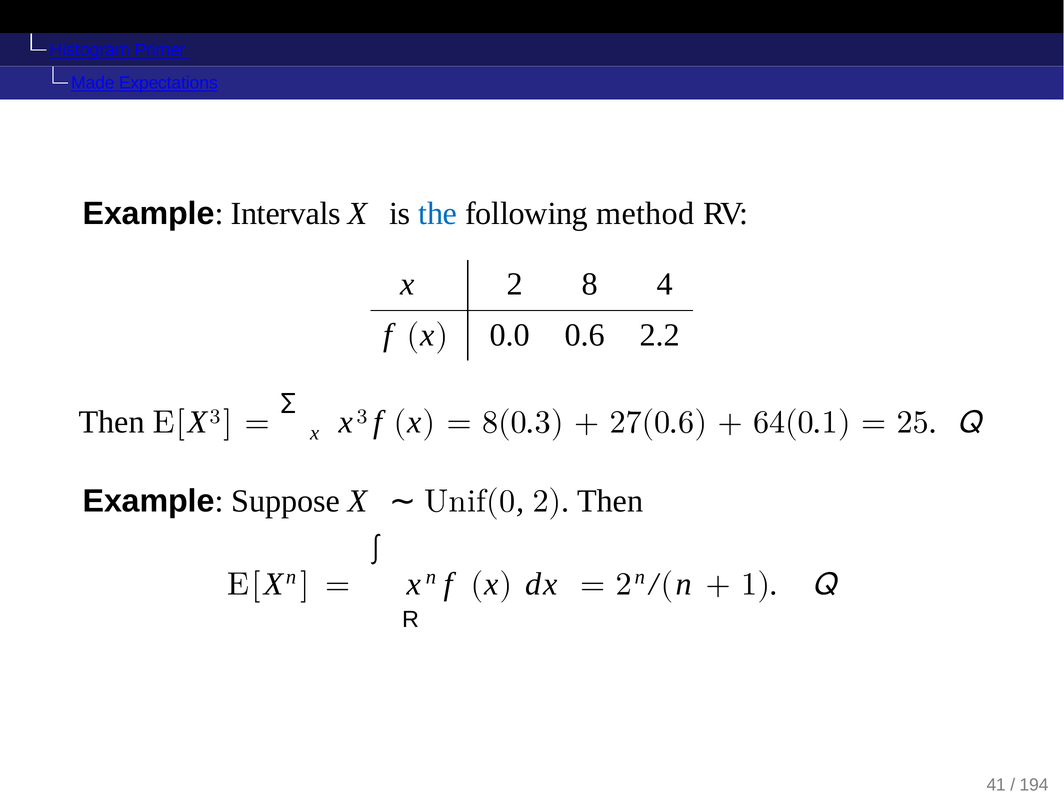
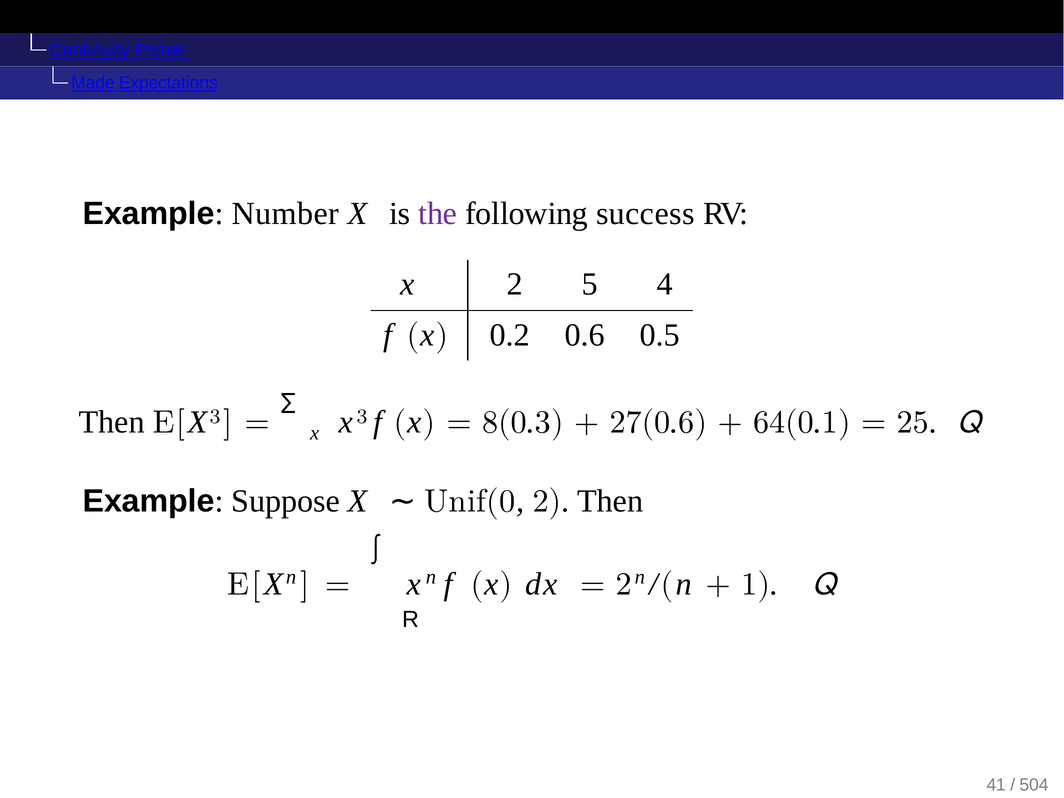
Histogram: Histogram -> Continuity (90, 50)
Intervals: Intervals -> Number (285, 214)
the colour: blue -> purple (438, 214)
method: method -> success (645, 214)
8: 8 -> 5 (590, 285)
0.0: 0.0 -> 0.2 (510, 335)
2.2: 2.2 -> 0.5 (660, 335)
194: 194 -> 504 (1034, 786)
